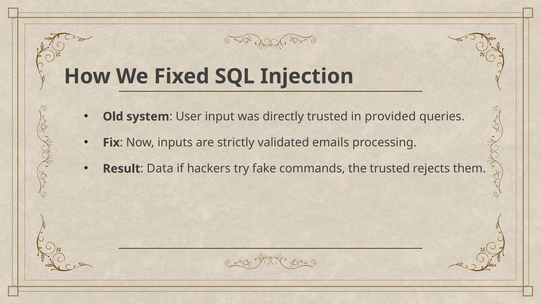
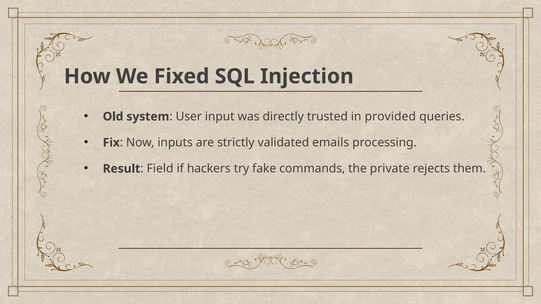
Data: Data -> Field (160, 169)
the trusted: trusted -> private (390, 169)
